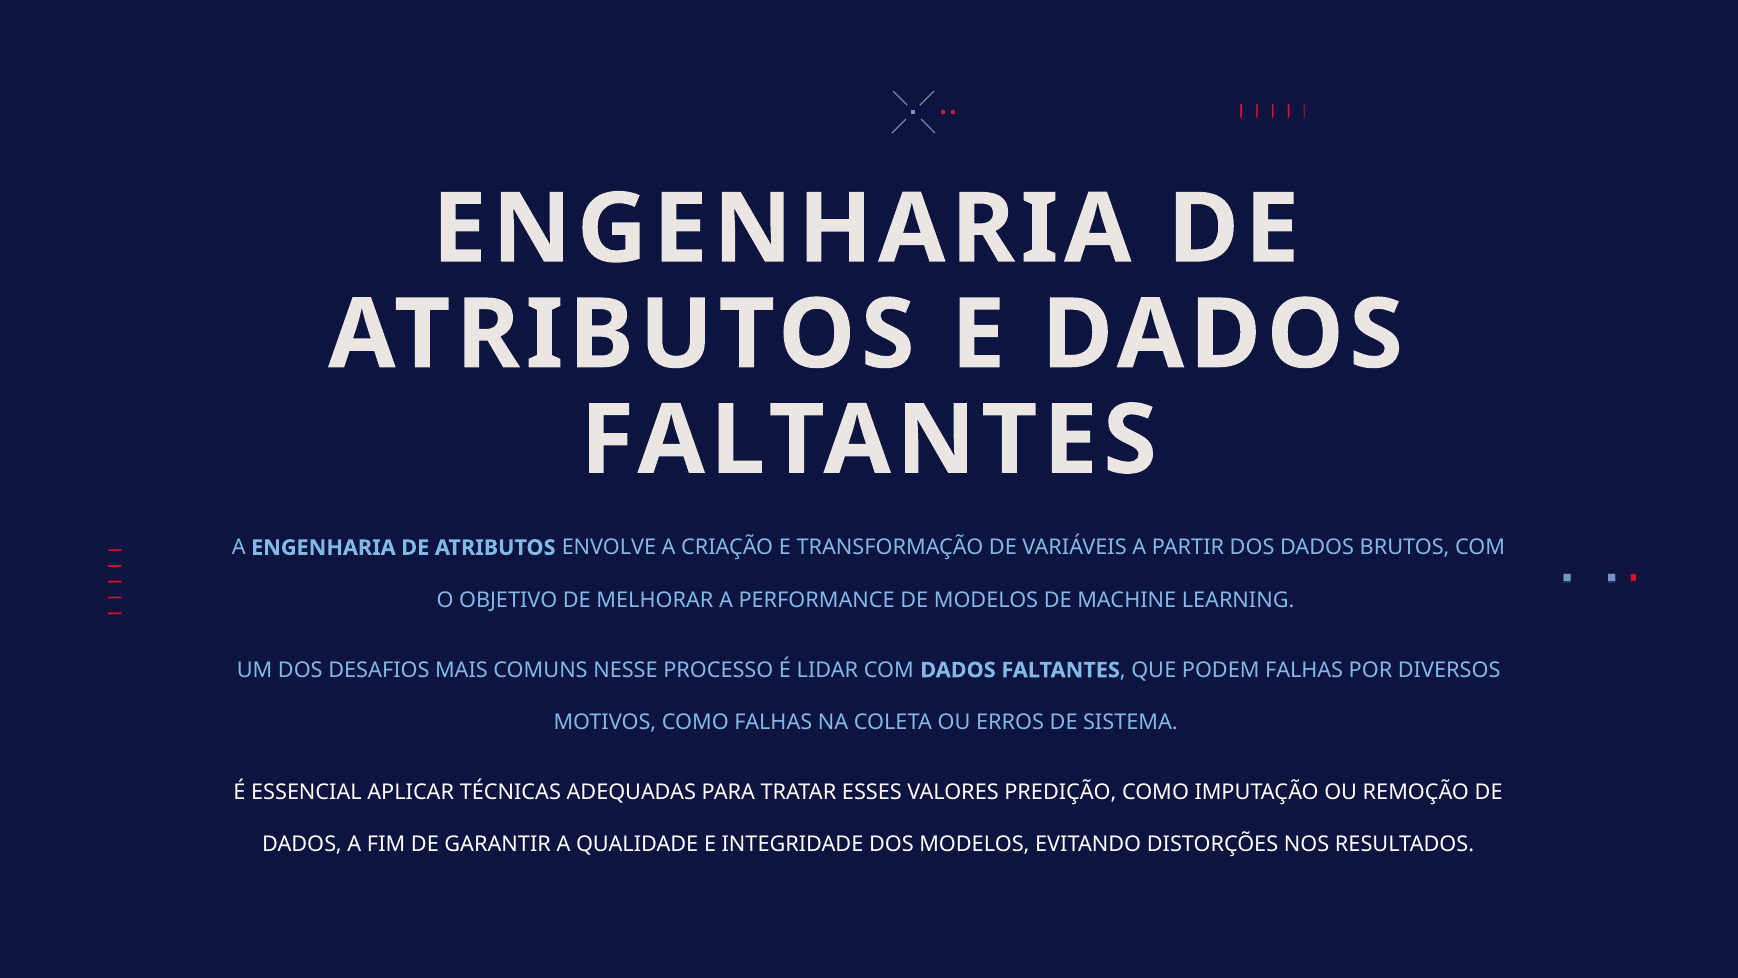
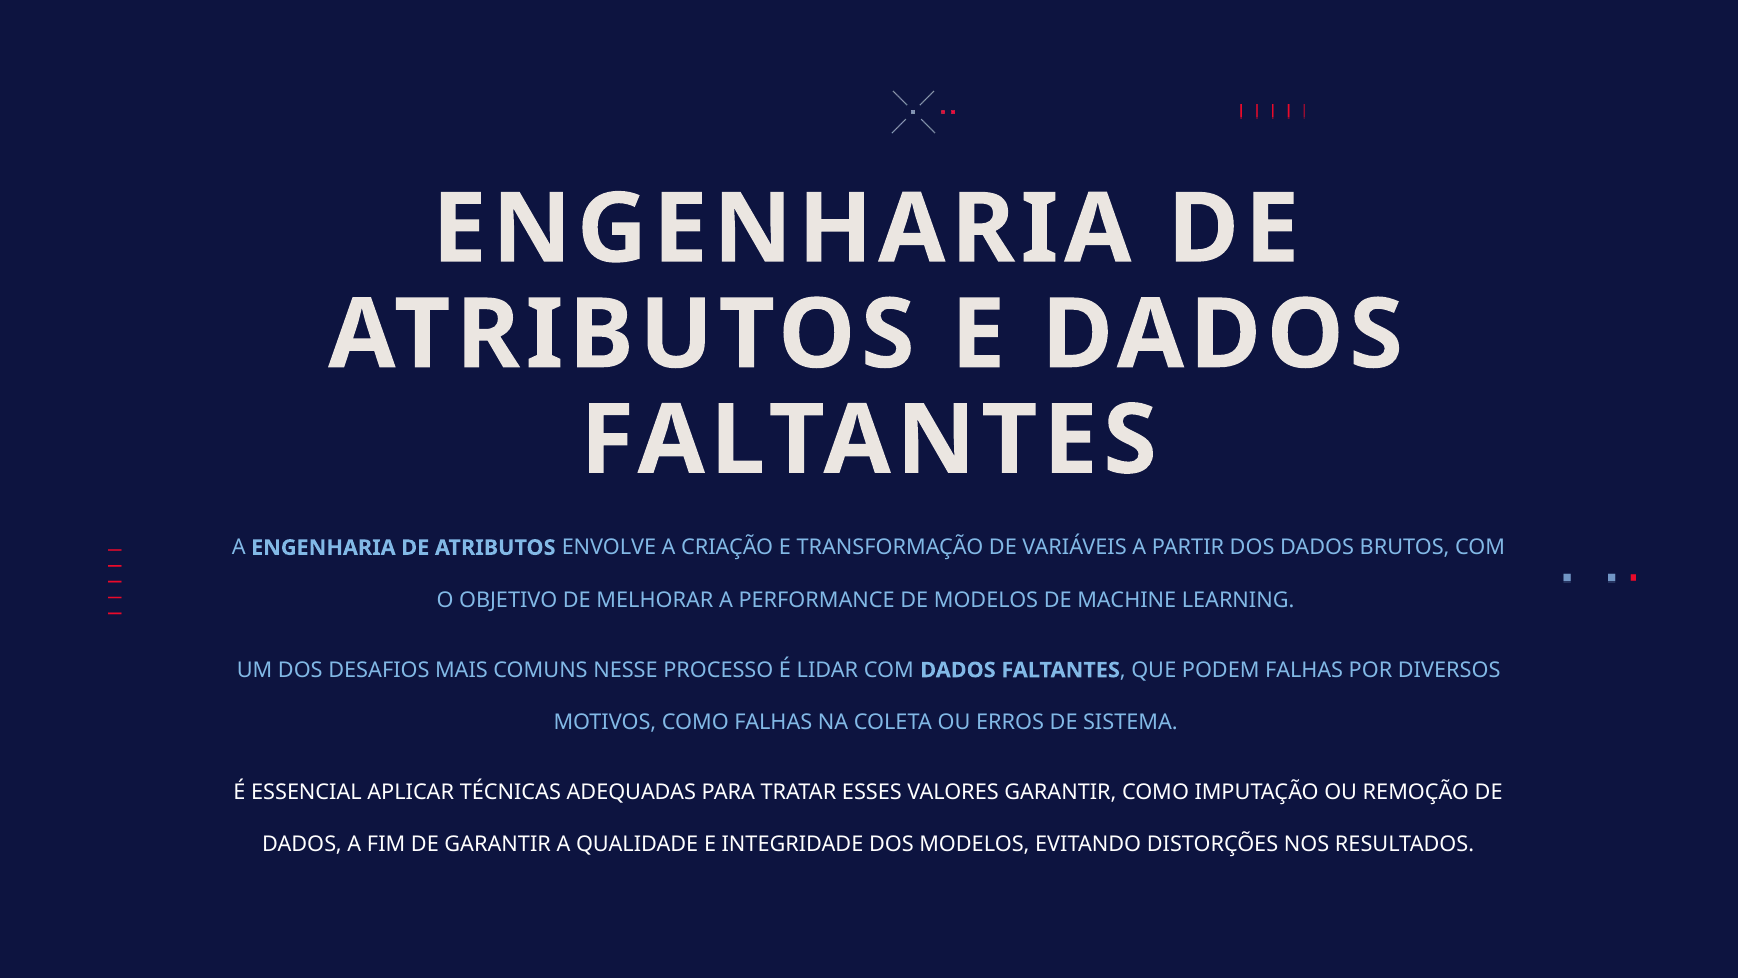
VALORES PREDIÇÃO: PREDIÇÃO -> GARANTIR (1060, 792)
